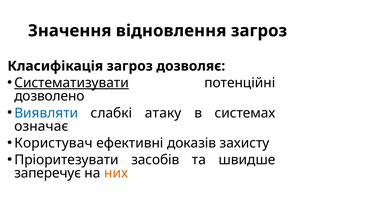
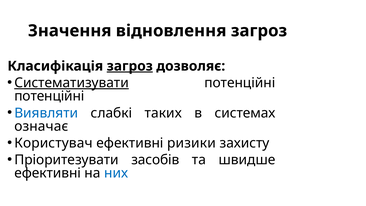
загроз underline: none -> present (130, 66)
дозволено: дозволено -> потенційні (49, 96)
атаку: атаку -> таких (163, 113)
доказів: доказів -> ризики (192, 143)
заперечує: заперечує -> ефективні (48, 173)
них colour: orange -> blue (116, 173)
